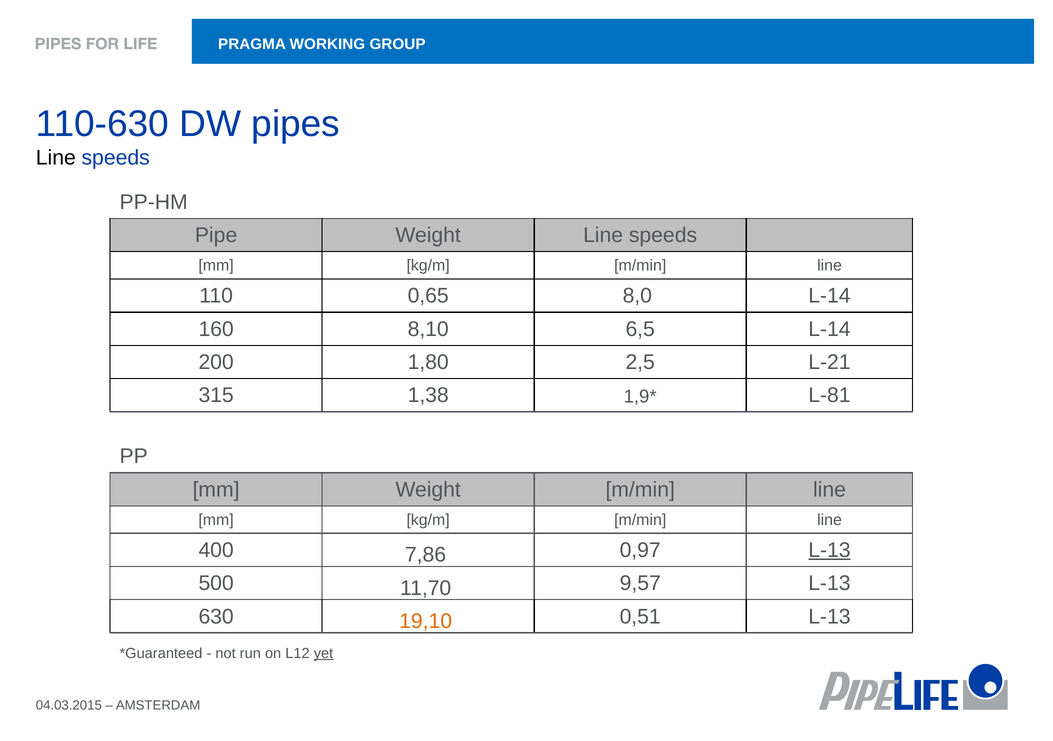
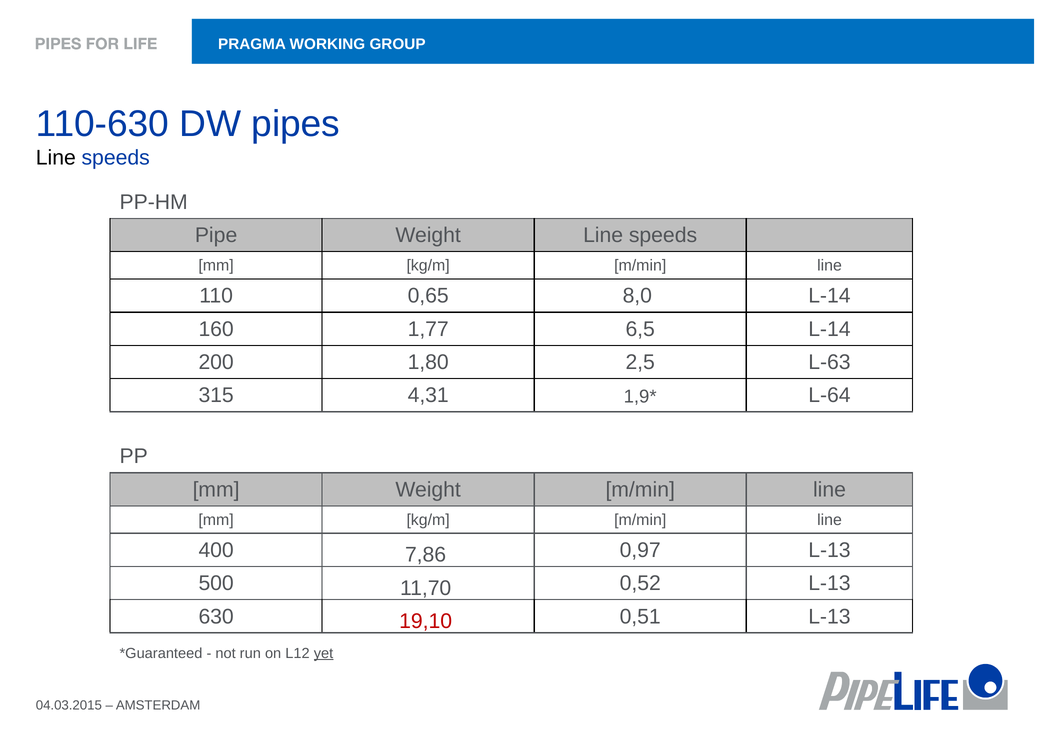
8,10: 8,10 -> 1,77 (428, 329)
L-21: L-21 -> L-63 (829, 362)
1,38: 1,38 -> 4,31 (428, 395)
L-81: L-81 -> L-64 (829, 395)
L-13 underline: present -> none (829, 550)
9,57: 9,57 -> 0,52 (640, 583)
19,10 colour: orange -> red (426, 621)
